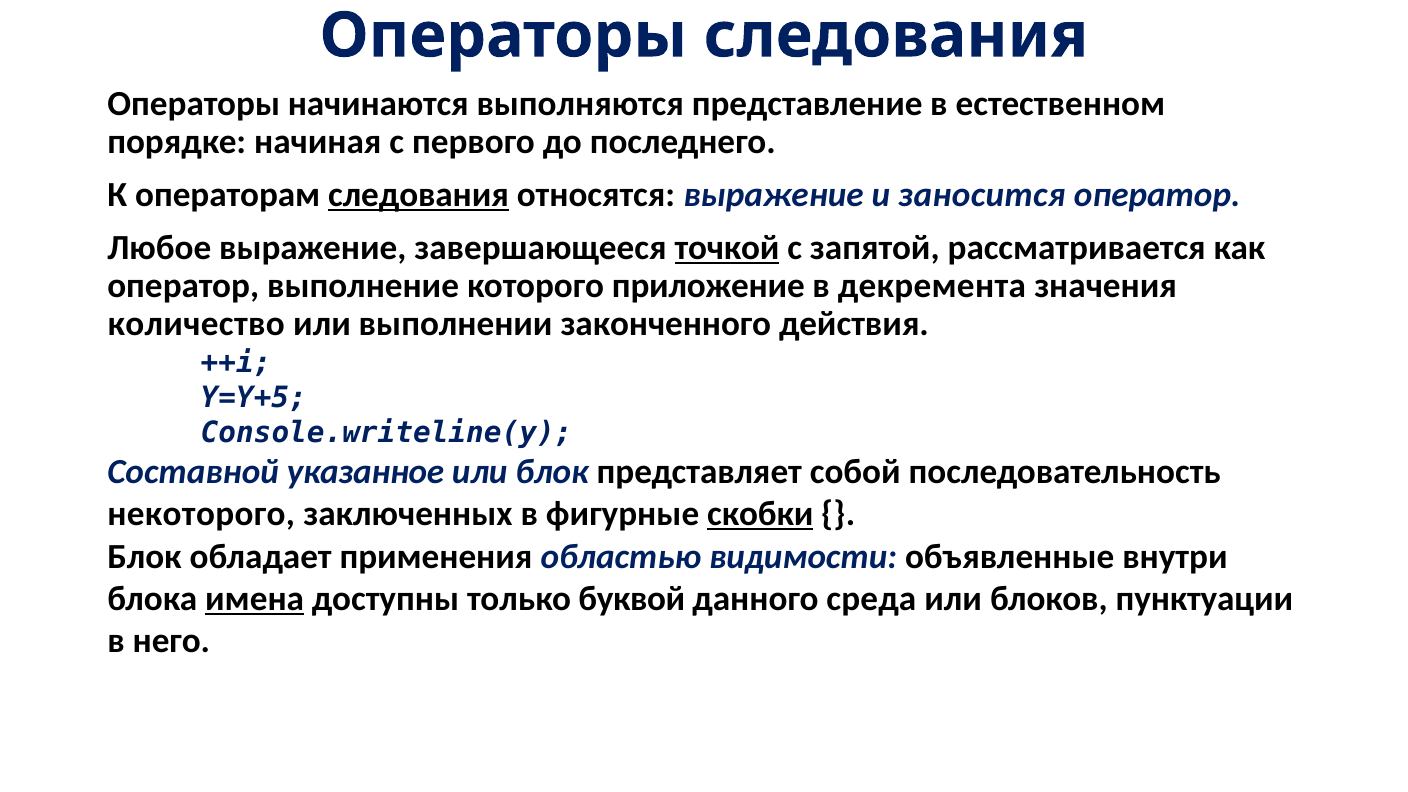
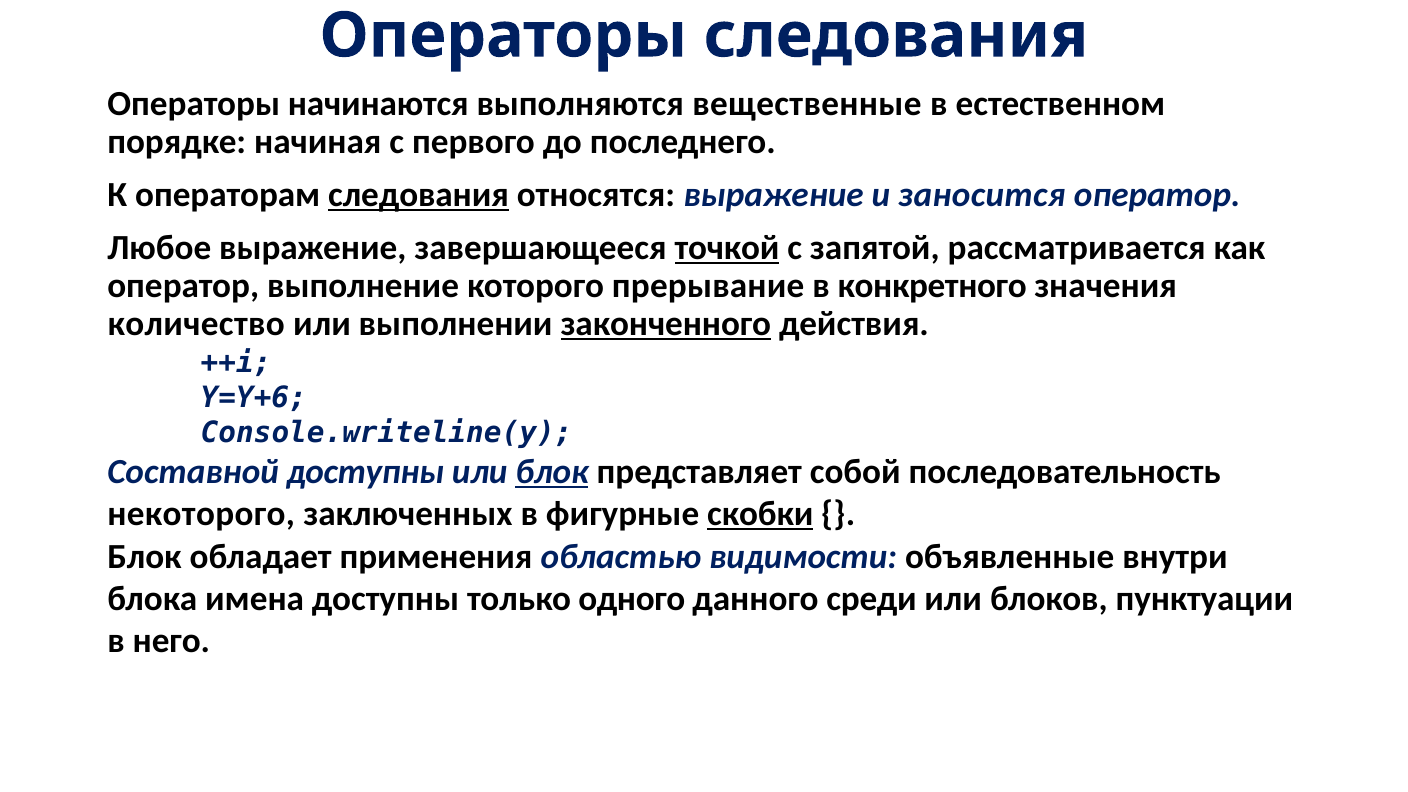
представление: представление -> вещественные (807, 104)
приложение: приложение -> прерывание (708, 285)
декремента: декремента -> конкретного (932, 285)
законченного underline: none -> present (666, 323)
Y=Y+5: Y=Y+5 -> Y=Y+6 (254, 398)
Составной указанное: указанное -> доступны (366, 472)
блок underline: none -> present (552, 472)
имена underline: present -> none (255, 599)
буквой: буквой -> одного (632, 599)
среда: среда -> среди (872, 599)
